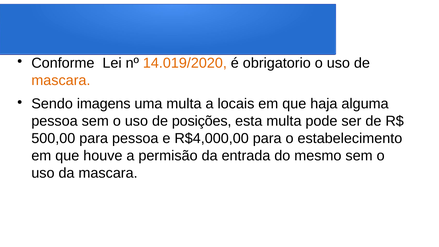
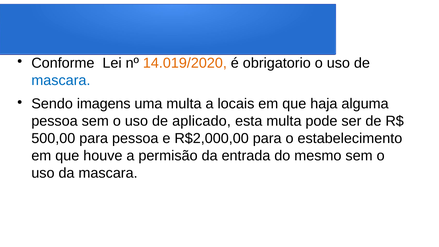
mascara colour: orange -> blue (61, 80)
posições: posições -> aplicado (202, 121)
R$4,000,00: R$4,000,00 -> R$2,000,00 (212, 138)
